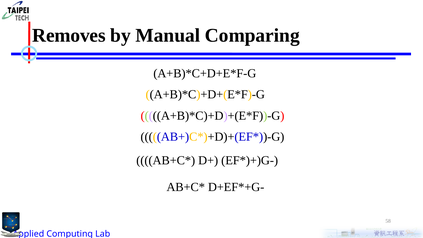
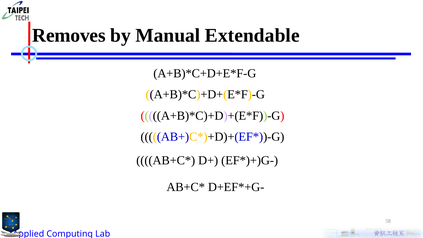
Comparing: Comparing -> Extendable (252, 36)
